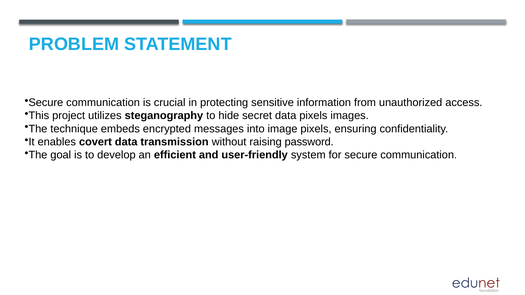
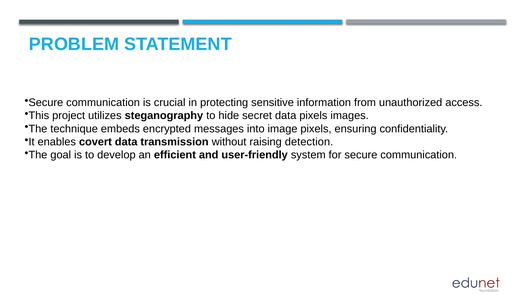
password: password -> detection (309, 142)
